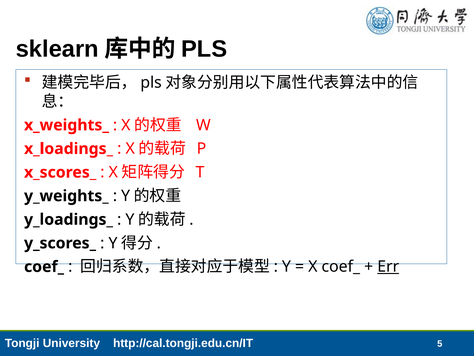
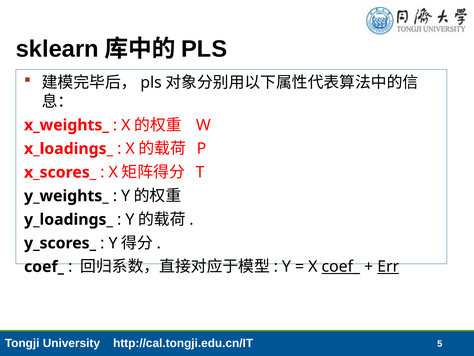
coef_ underline: none -> present (341, 266)
